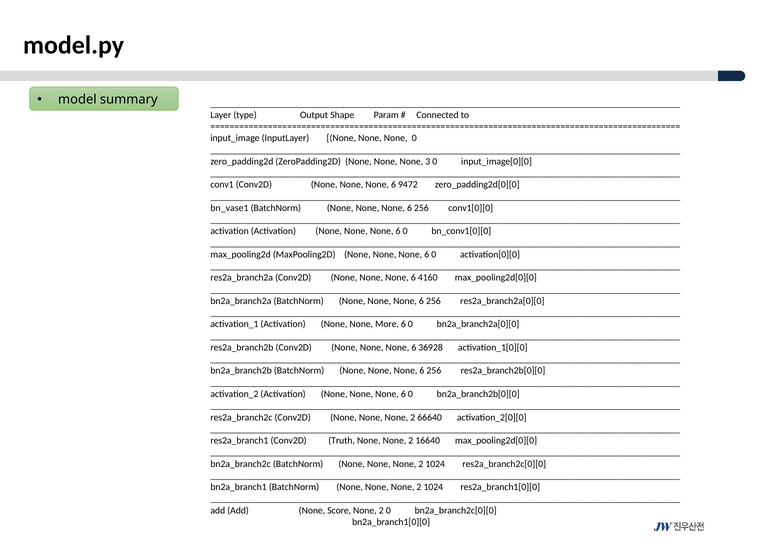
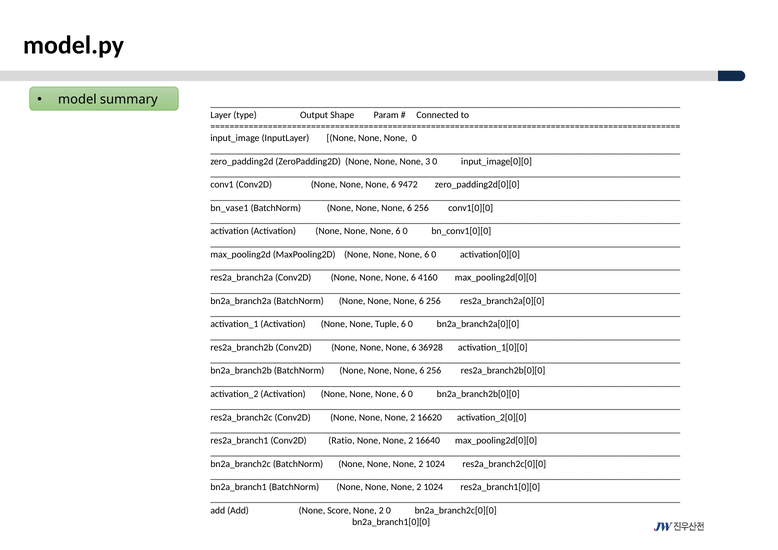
More: More -> Tuple (387, 324)
66640: 66640 -> 16620 (430, 417)
Truth: Truth -> Ratio (342, 441)
